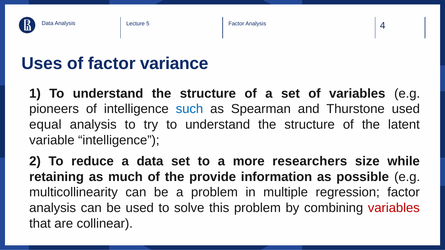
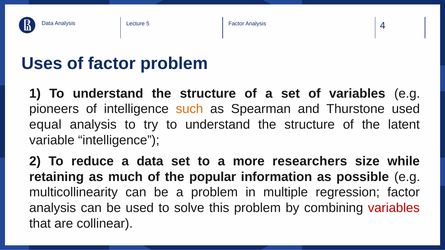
factor variance: variance -> problem (174, 64)
such colour: blue -> orange (190, 109)
provide: provide -> popular (213, 177)
